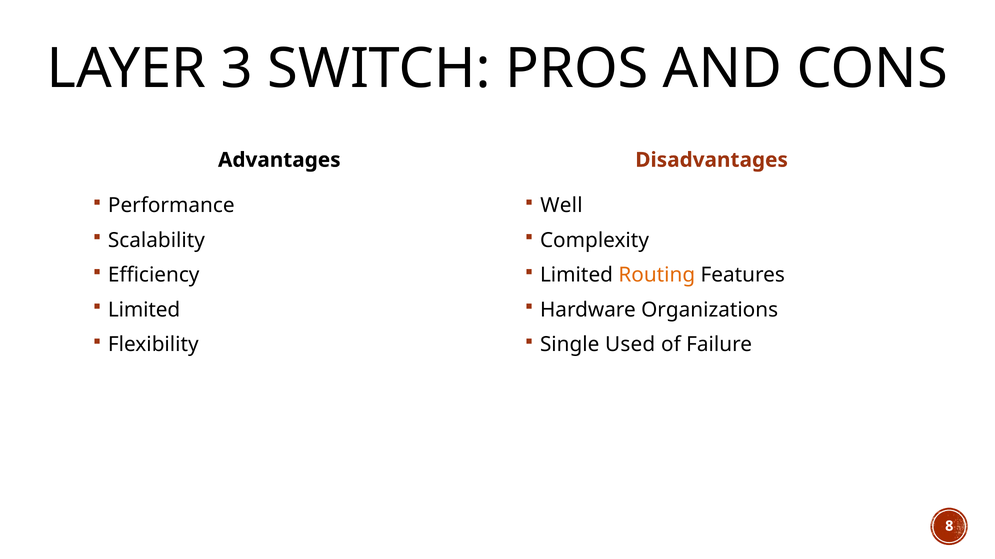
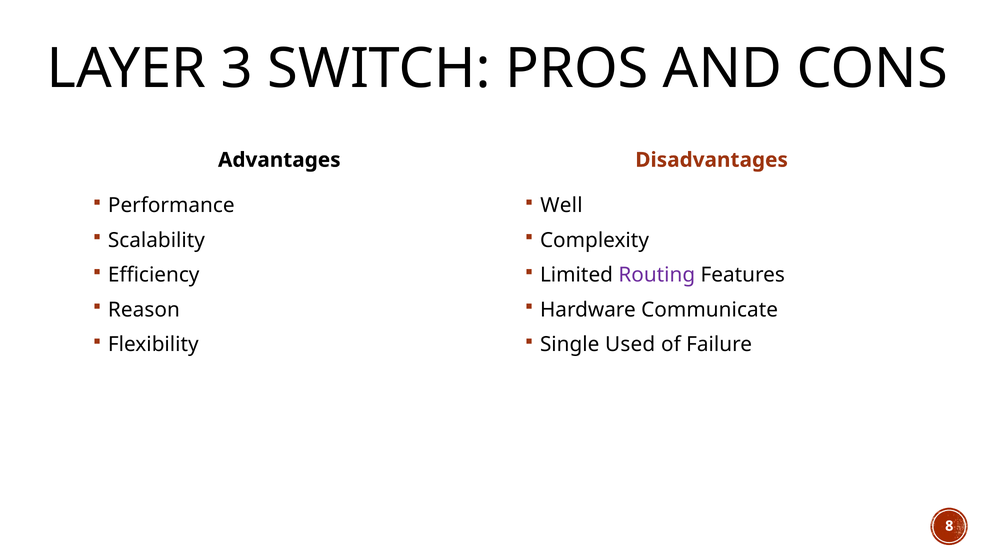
Routing colour: orange -> purple (657, 275)
Limited: Limited -> Reason (144, 310)
Organizations: Organizations -> Communicate (710, 310)
